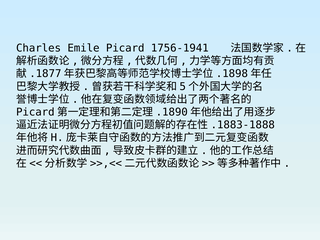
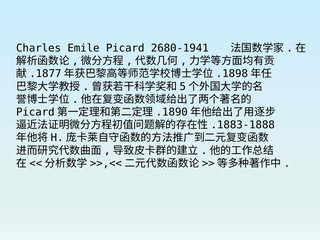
1756-1941: 1756-1941 -> 2680-1941 (180, 48)
